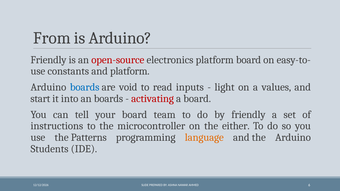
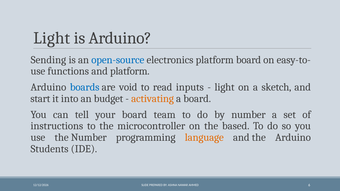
From: From -> Light (52, 38)
Friendly: Friendly -> Sending (48, 60)
open-source colour: red -> blue (118, 60)
constants: constants -> functions (68, 71)
values: values -> sketch (276, 87)
an boards: boards -> budget (109, 99)
activating colour: red -> orange (153, 99)
by friendly: friendly -> number (248, 115)
either: either -> based (236, 126)
the Patterns: Patterns -> Number (89, 138)
